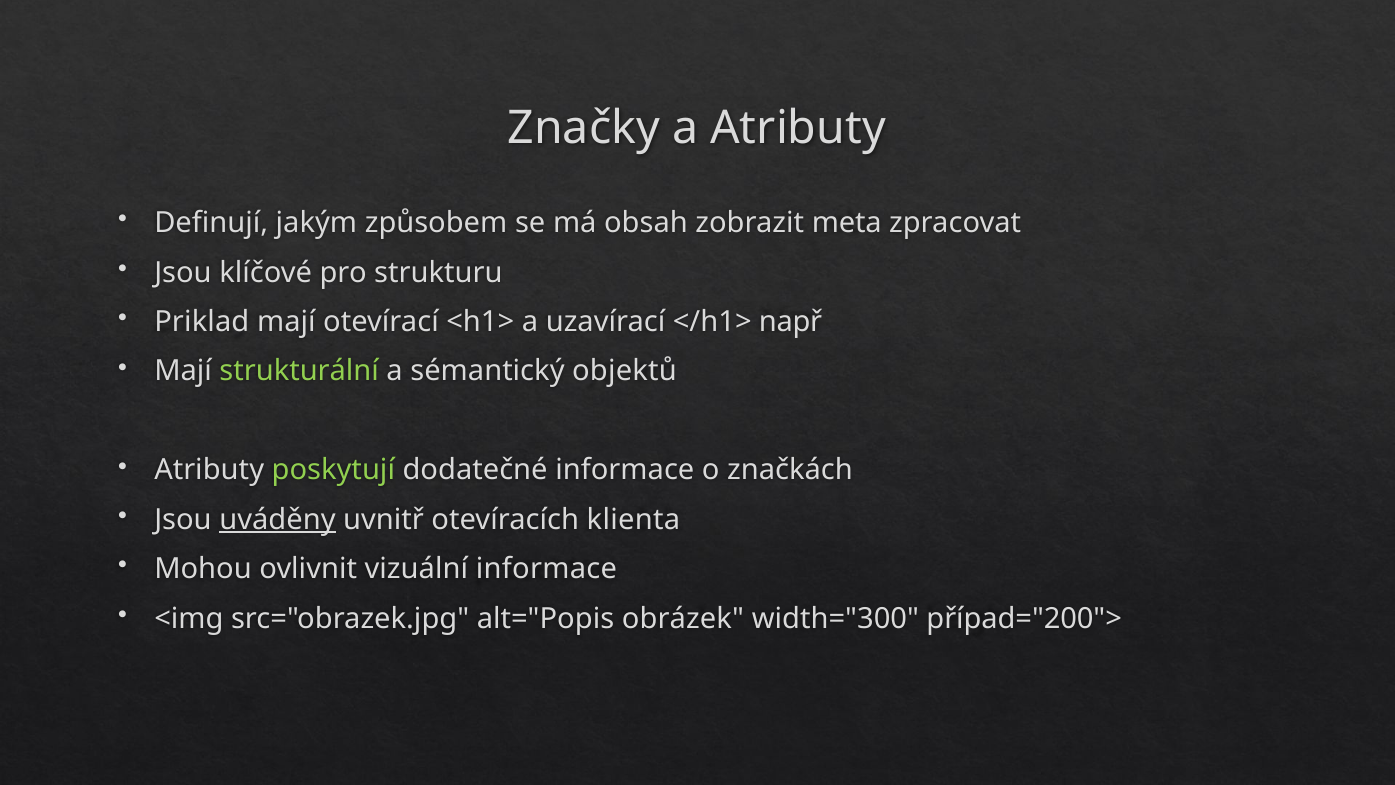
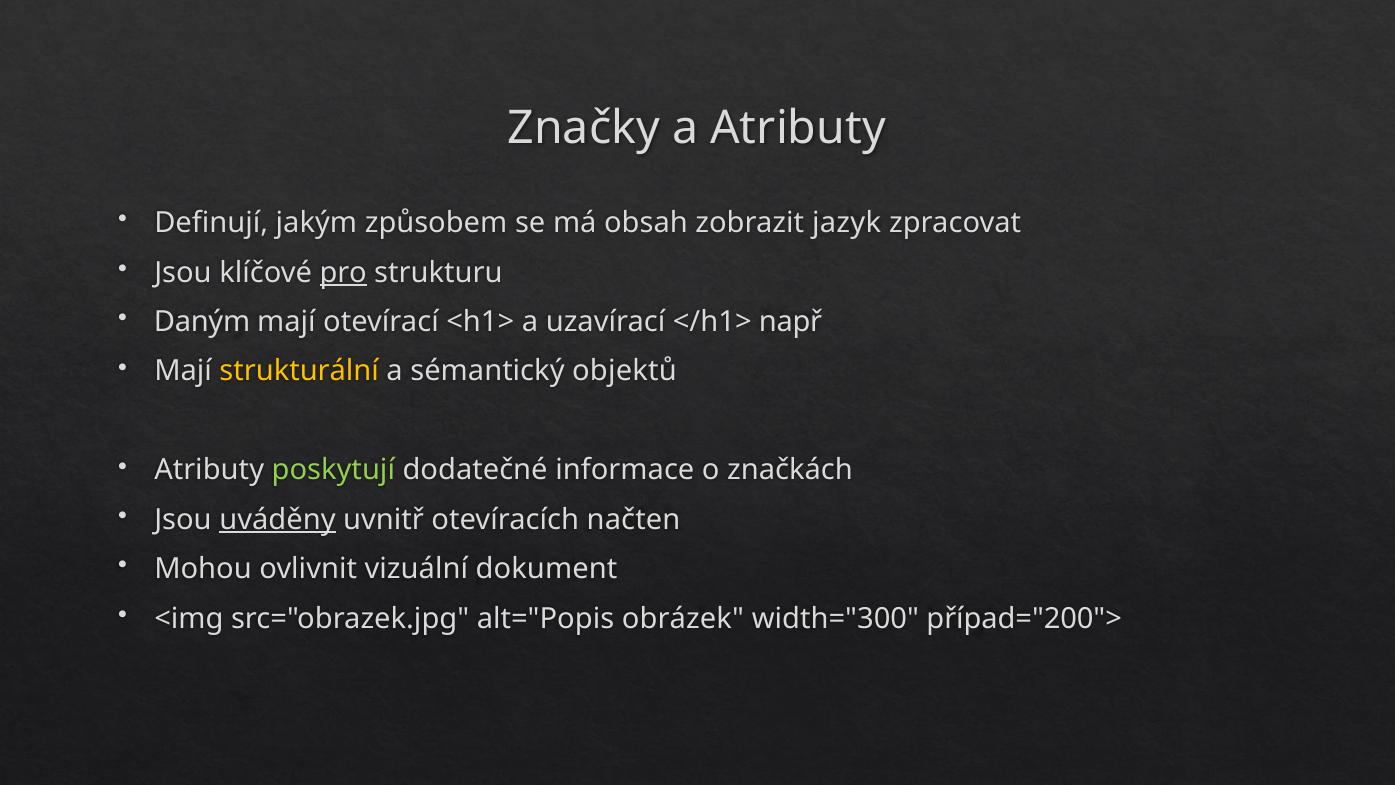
meta: meta -> jazyk (847, 223)
pro underline: none -> present (343, 272)
Priklad: Priklad -> Daným (202, 322)
strukturální colour: light green -> yellow (299, 371)
klienta: klienta -> načten (634, 519)
vizuální informace: informace -> dokument (547, 569)
